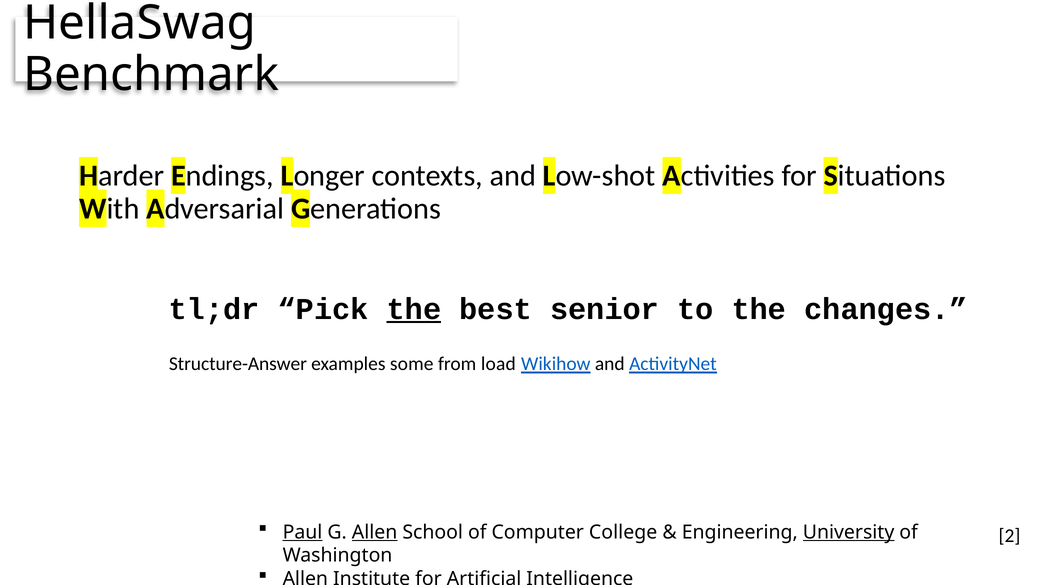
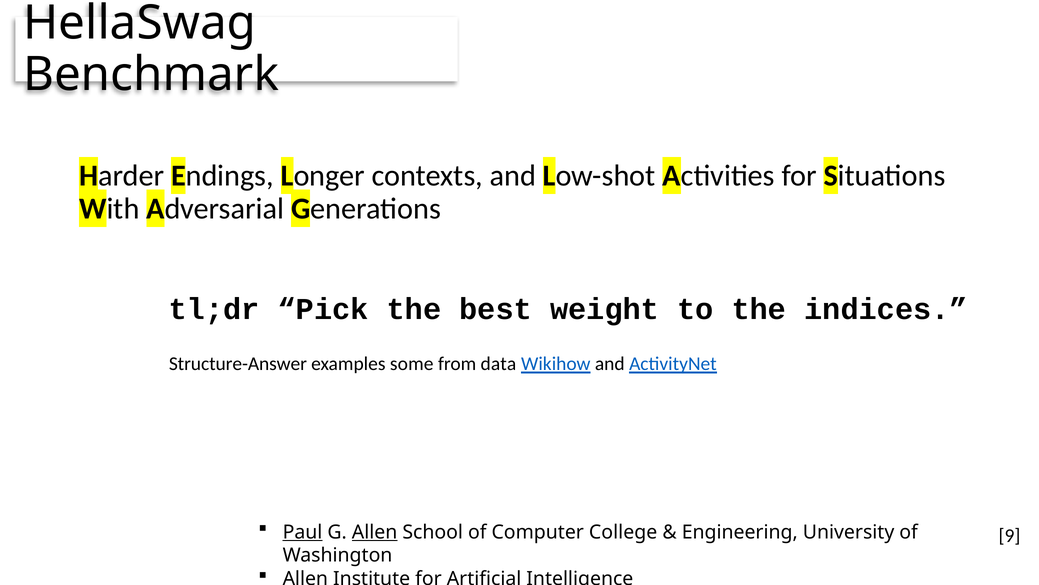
the underline: present -> none (414, 309)
senior: senior -> weight (605, 309)
changes: changes -> indices (886, 309)
load: load -> data (498, 364)
University underline: present -> none (849, 532)
2: 2 -> 9 (1009, 535)
